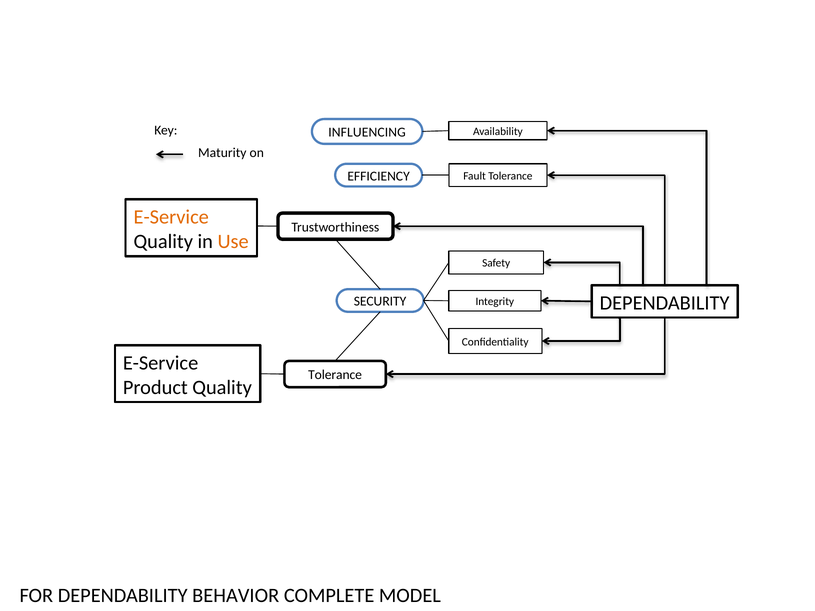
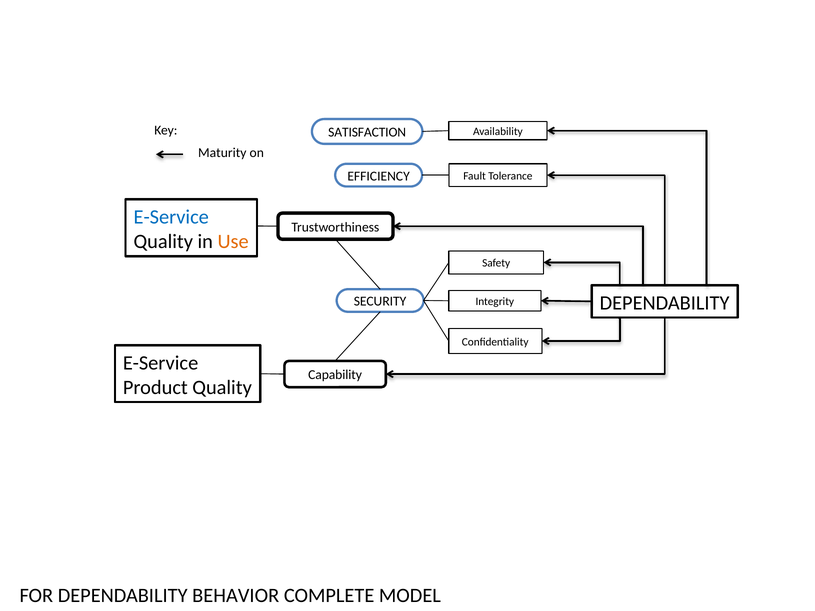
INFLUENCING: INFLUENCING -> SATISFACTION (367, 132)
E-Service colour: orange -> blue (171, 217)
Tolerance: Tolerance -> Capability (335, 375)
